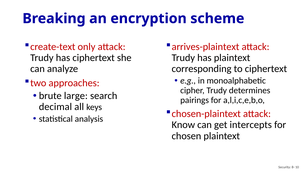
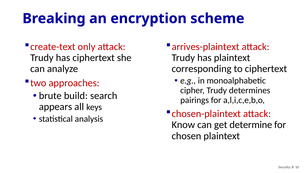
large: large -> build (76, 96)
decimal: decimal -> appears (55, 107)
intercepts: intercepts -> determine (251, 125)
